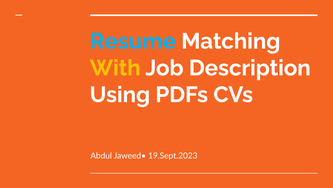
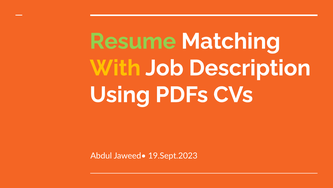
Resume colour: light blue -> light green (133, 41)
